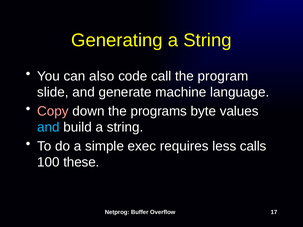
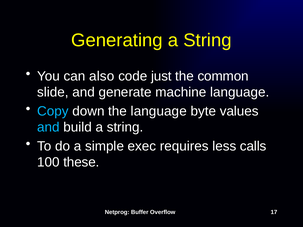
call: call -> just (161, 76)
program: program -> common (223, 76)
Copy colour: pink -> light blue (53, 111)
the programs: programs -> language (159, 111)
